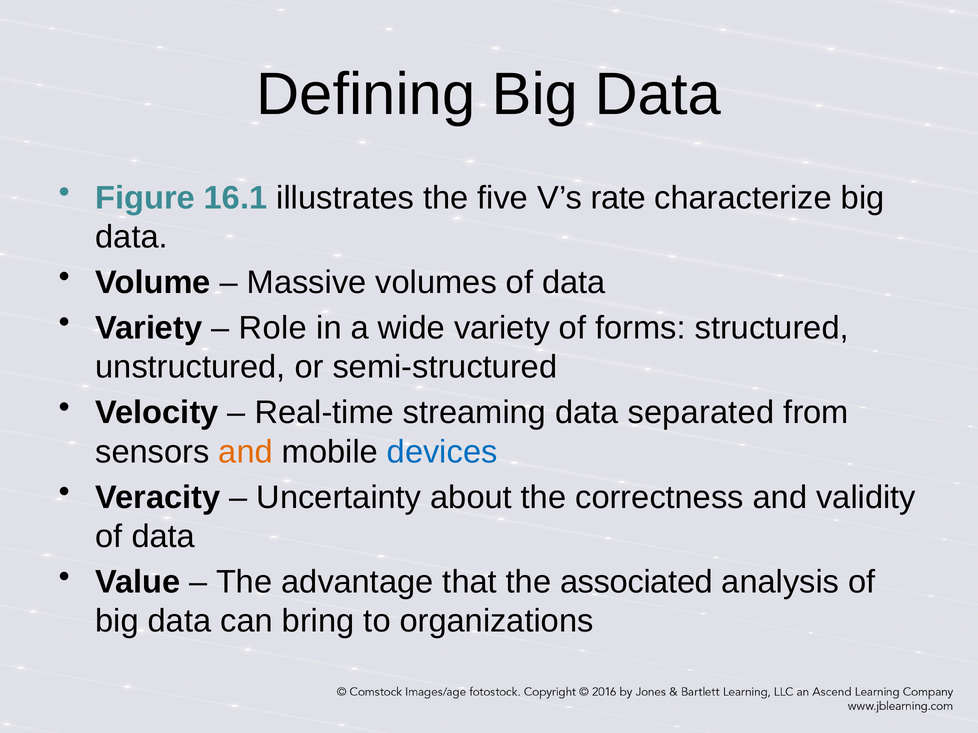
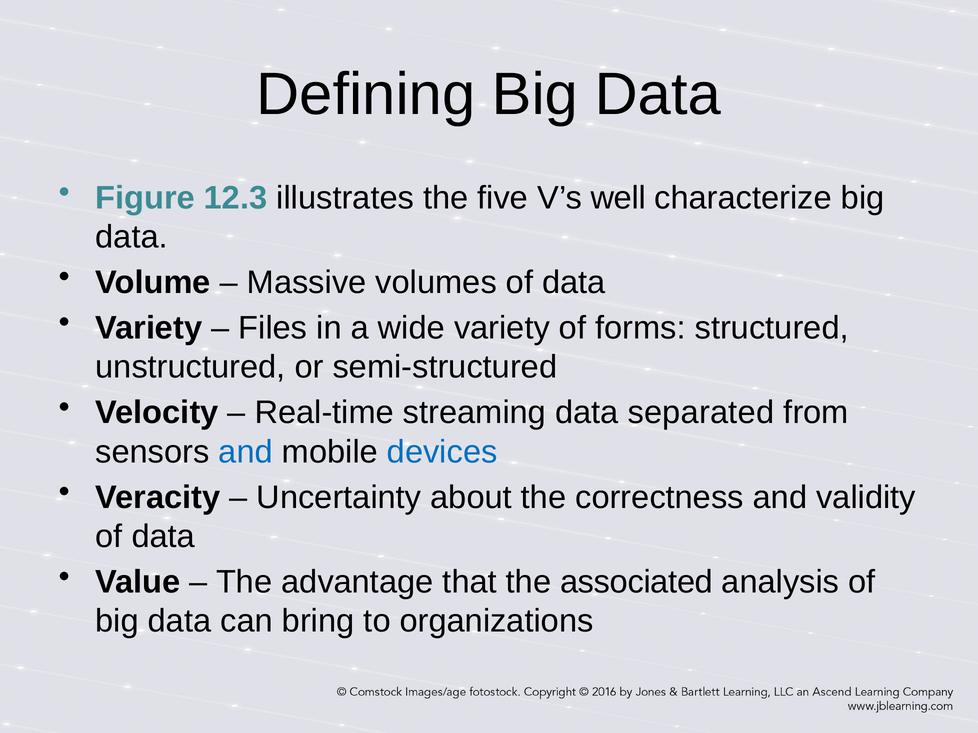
16.1: 16.1 -> 12.3 (236, 198)
rate: rate -> well (618, 198)
Role: Role -> Files (273, 328)
and colour: orange -> blue (246, 452)
